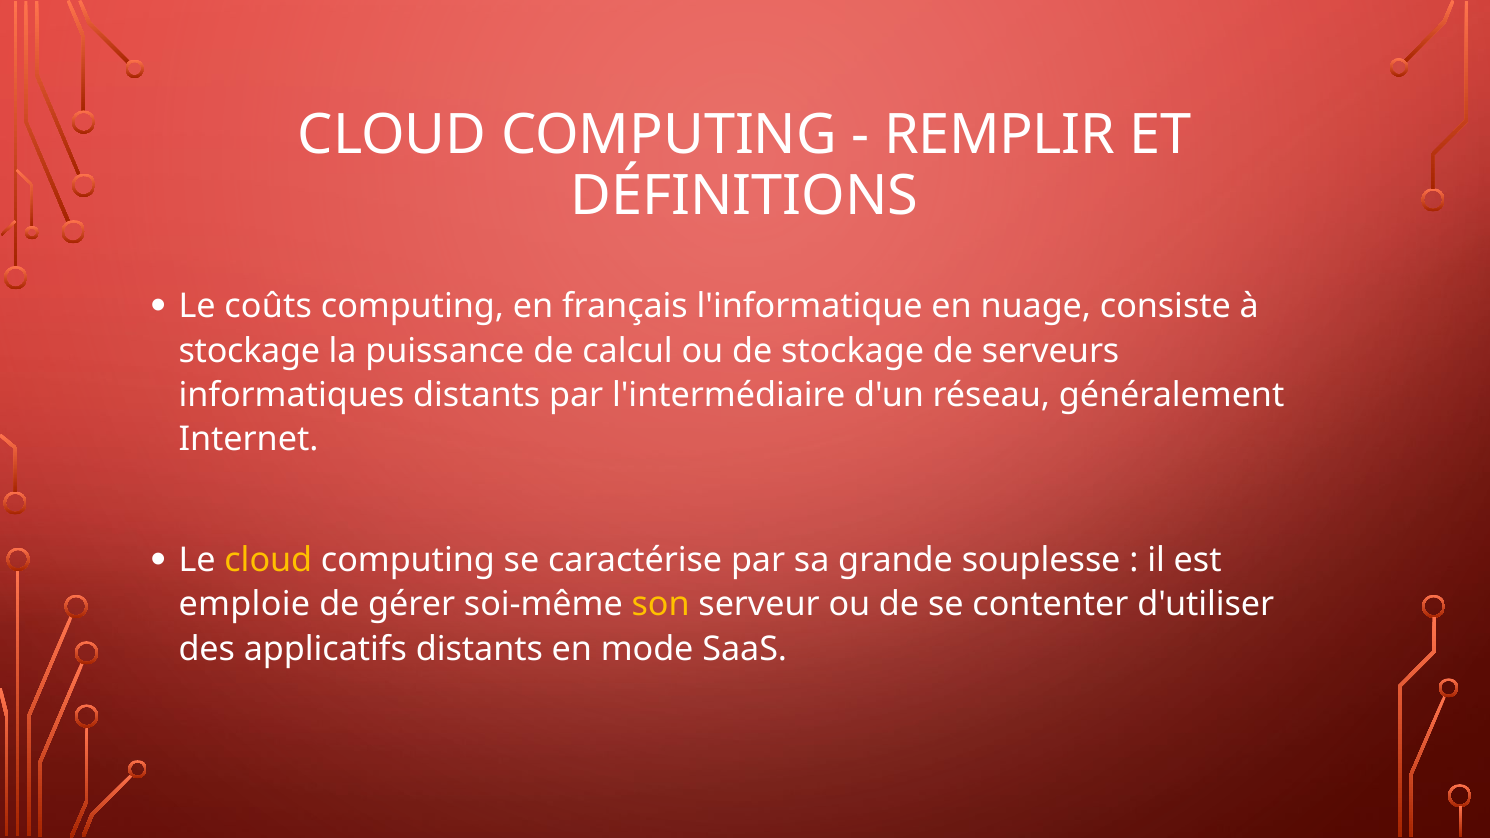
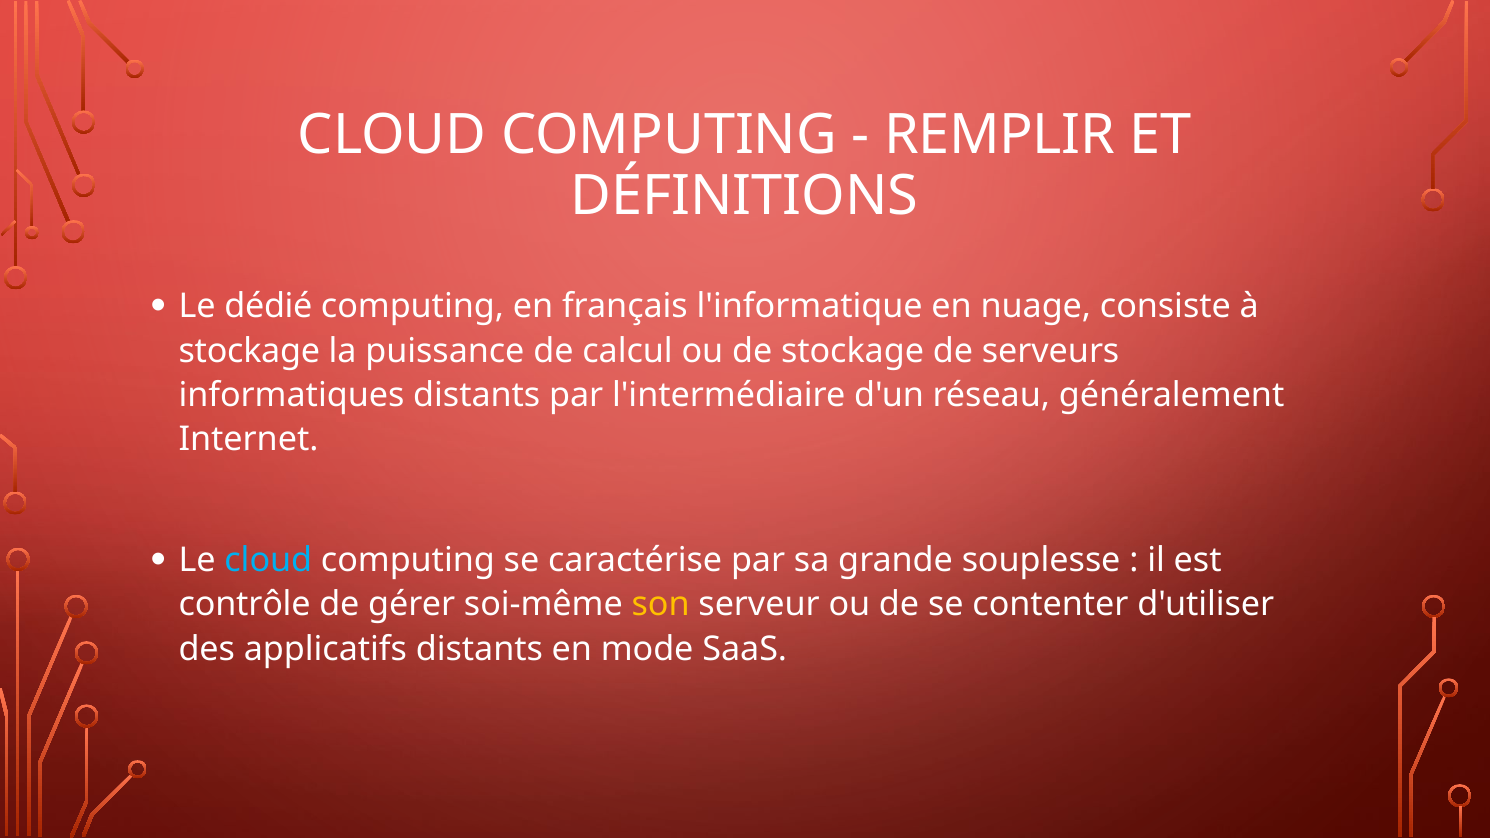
coûts: coûts -> dédié (268, 307)
cloud colour: yellow -> light blue (268, 561)
emploie: emploie -> contrôle (245, 605)
